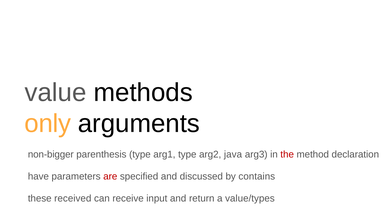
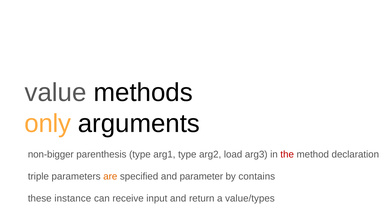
java: java -> load (233, 154)
have: have -> triple (38, 176)
are colour: red -> orange (110, 176)
discussed: discussed -> parameter (201, 176)
received: received -> instance (73, 198)
